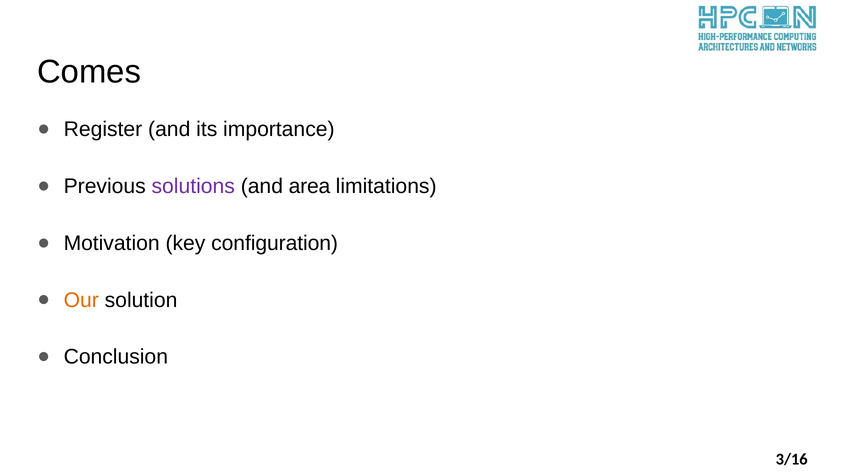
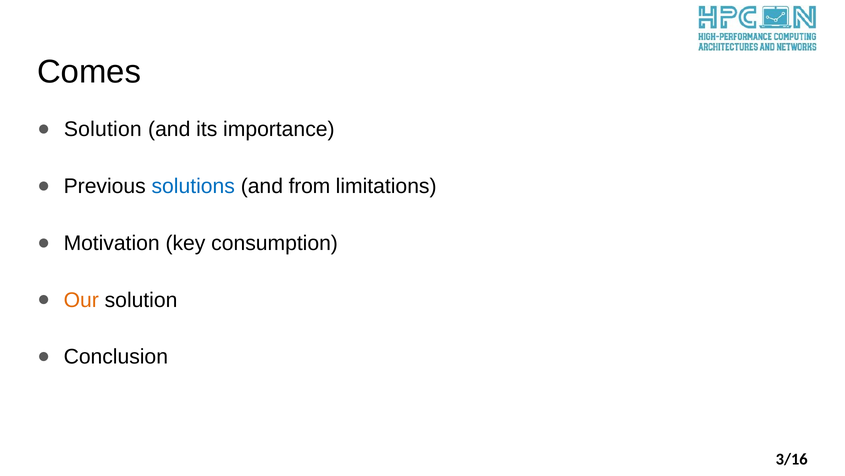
Register: Register -> Solution (103, 129)
solutions colour: purple -> blue (193, 186)
area: area -> from (309, 186)
configuration: configuration -> consumption (275, 243)
